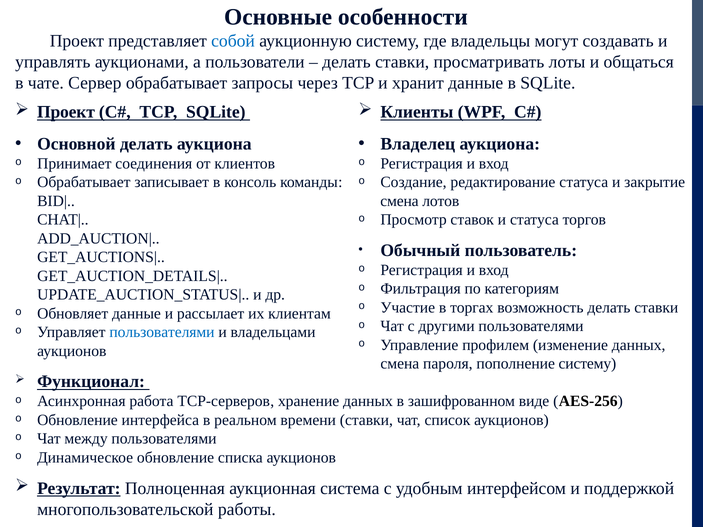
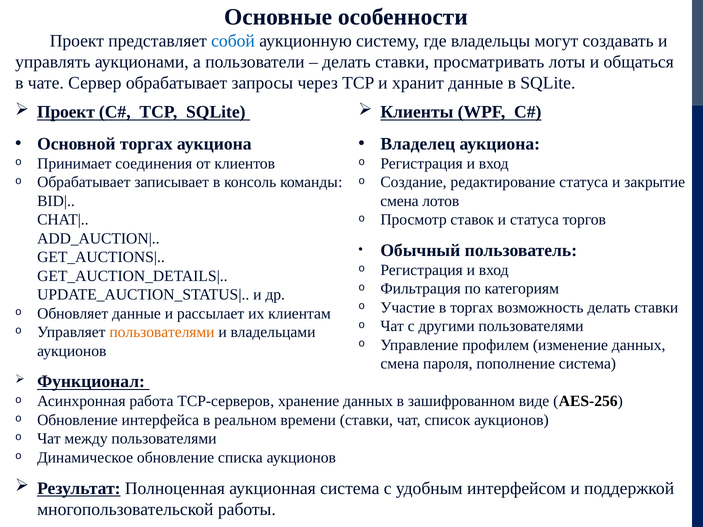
Основной делать: делать -> торгах (146, 144)
пользователями colour: blue -> orange (162, 332)
пополнение систему: систему -> система (587, 364)
